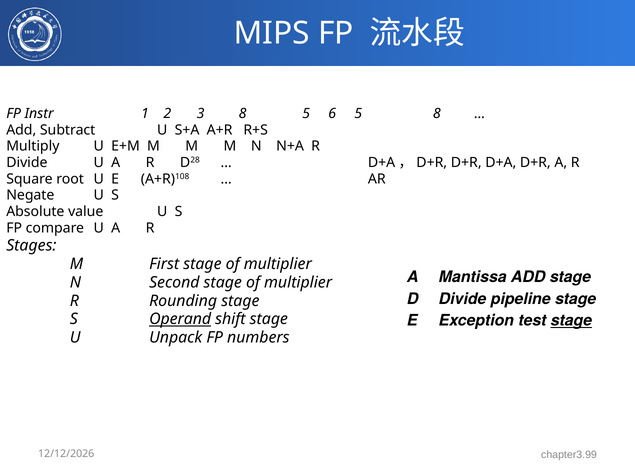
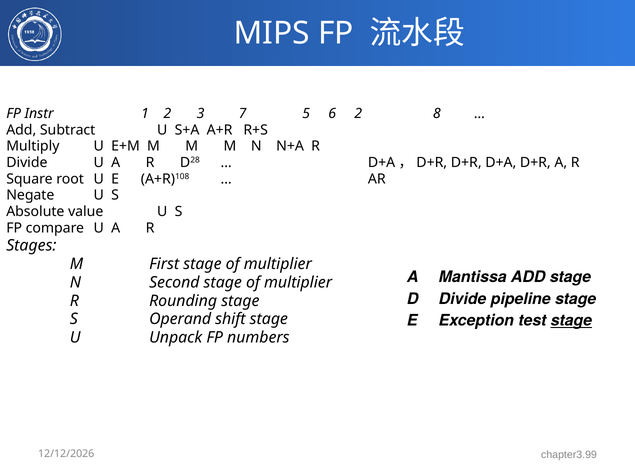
3 8: 8 -> 7 (243, 114)
6 5: 5 -> 2 (358, 114)
Operand underline: present -> none (180, 319)
